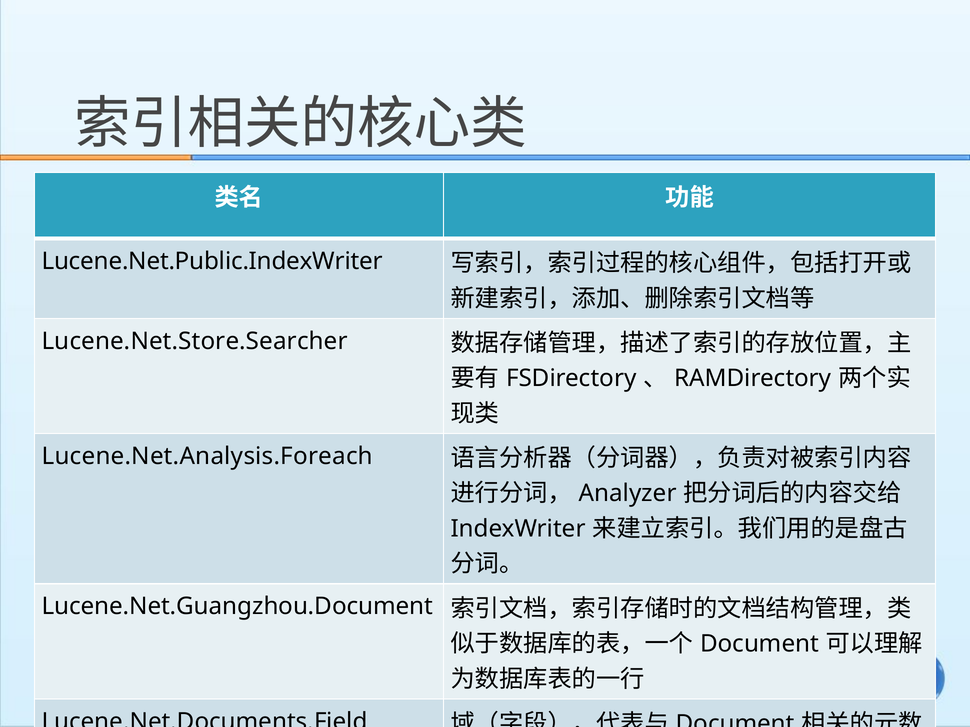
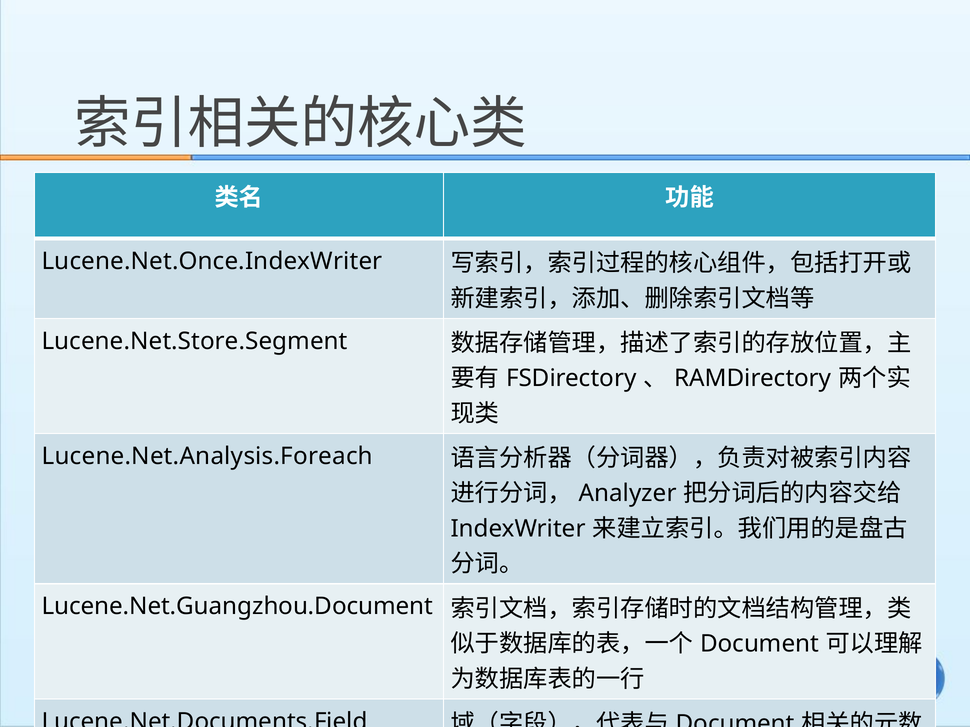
Lucene.Net.Public.IndexWriter: Lucene.Net.Public.IndexWriter -> Lucene.Net.Once.IndexWriter (212, 261)
Lucene.Net.Store.Searcher: Lucene.Net.Store.Searcher -> Lucene.Net.Store.Segment (195, 341)
